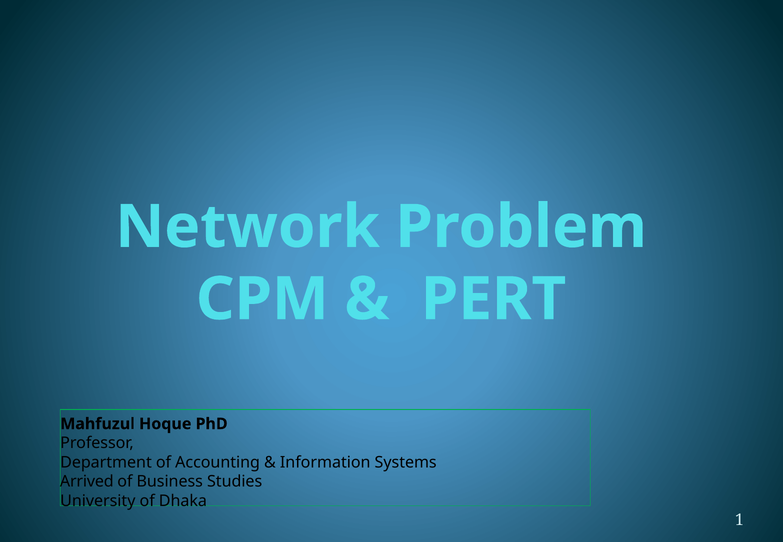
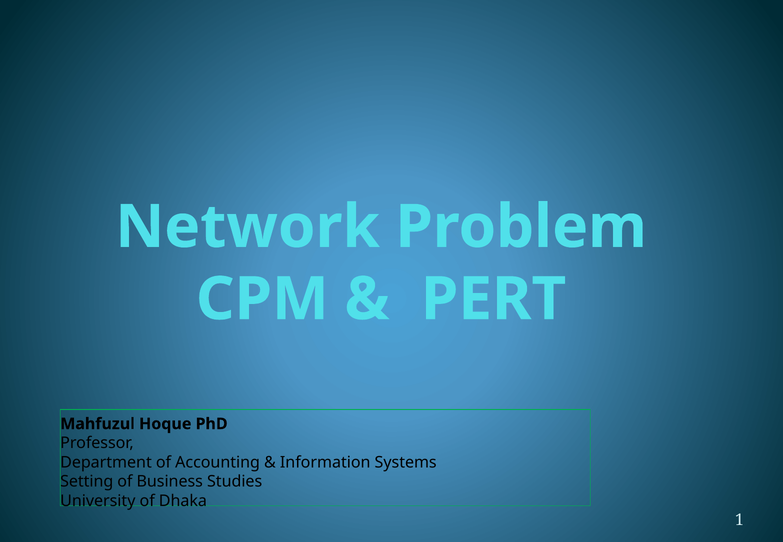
Arrived: Arrived -> Setting (87, 482)
